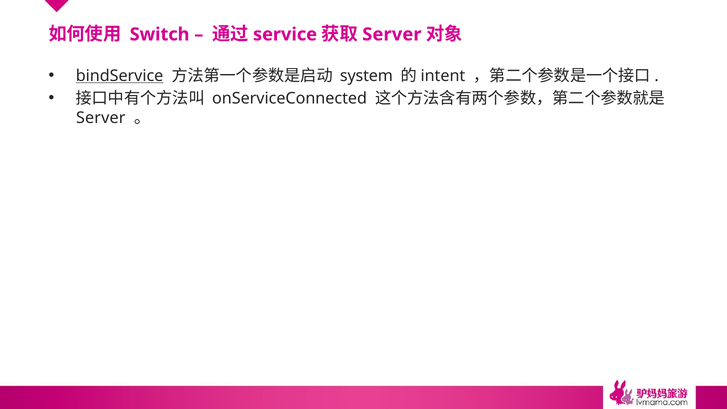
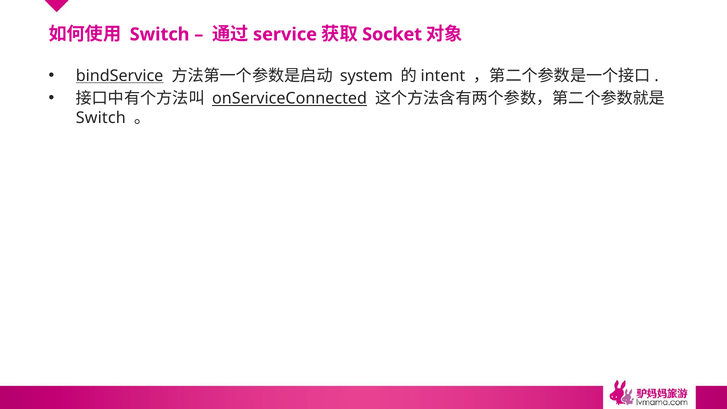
Server: Server -> Socket (392, 34)
onServiceConnected underline: none -> present (290, 98)
Server: Server -> Switch (101, 118)
